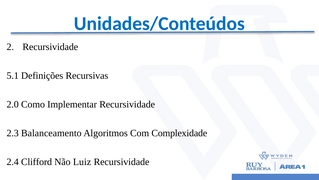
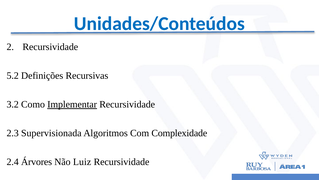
5.1: 5.1 -> 5.2 (13, 75)
2.0: 2.0 -> 3.2 (13, 104)
Implementar underline: none -> present (72, 104)
Balanceamento: Balanceamento -> Supervisionada (51, 133)
Clifford: Clifford -> Árvores (37, 161)
